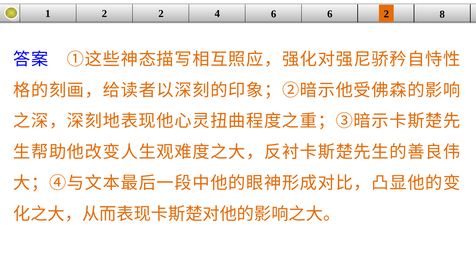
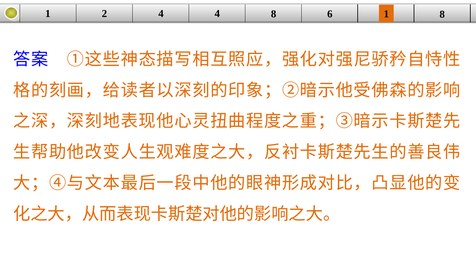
2 2: 2 -> 4 (161, 14)
4 6: 6 -> 8 (274, 14)
6 2: 2 -> 1 (386, 14)
